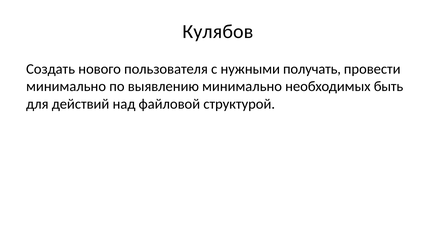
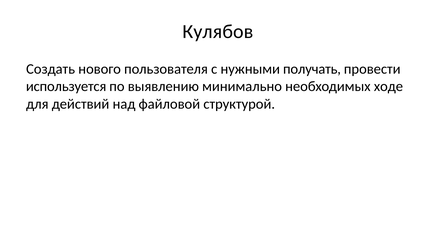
минимально: минимально -> используется (66, 87)
быть: быть -> ходе (388, 87)
